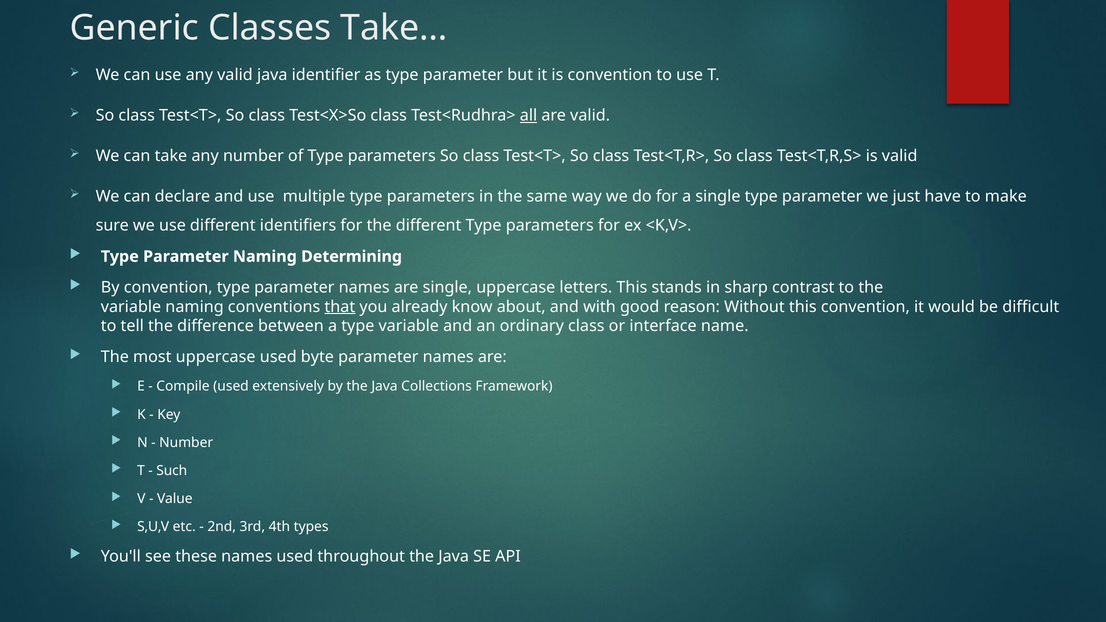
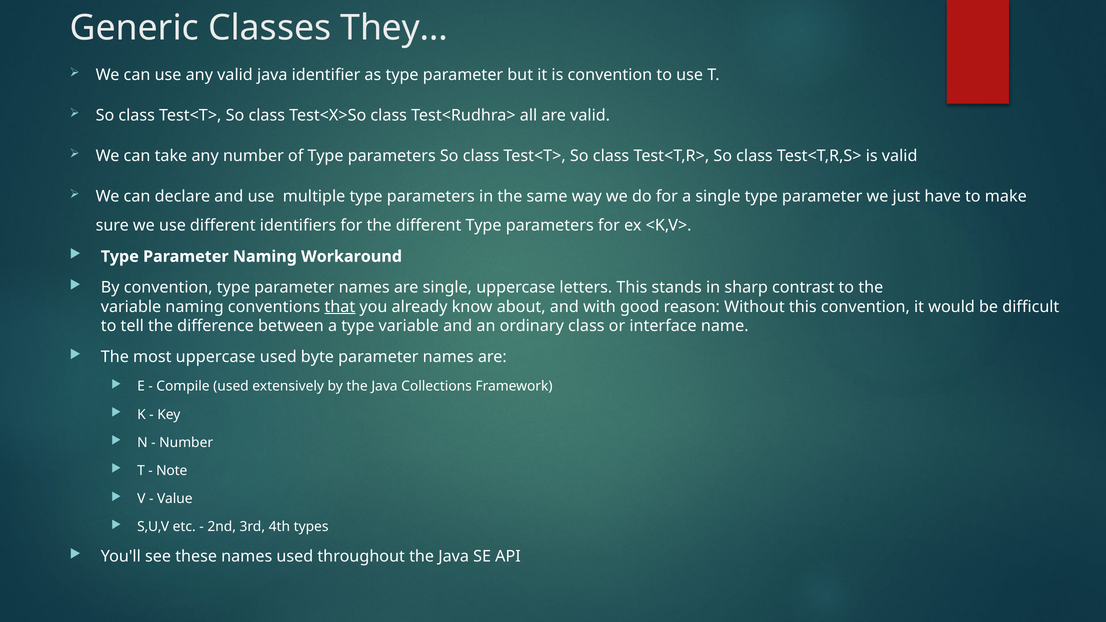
Take…: Take… -> They… (394, 28)
all underline: present -> none (529, 116)
Determining: Determining -> Workaround (352, 257)
Such: Such -> Note (172, 471)
